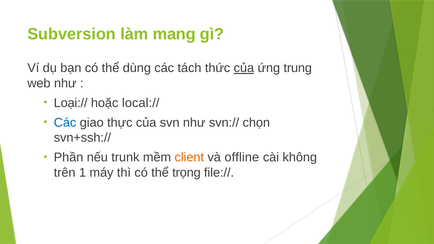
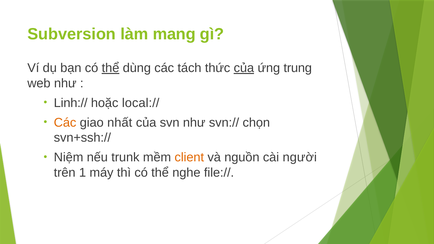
thể underline: none -> present (111, 68)
Loại://: Loại:// -> Linh:// (71, 103)
Các colour: blue -> orange (65, 123)
thực: thực -> nhất (120, 123)
Phần: Phần -> Niệm (69, 157)
offline: offline -> nguồn (242, 157)
không: không -> người (300, 157)
trọng: trọng -> nghe (186, 173)
